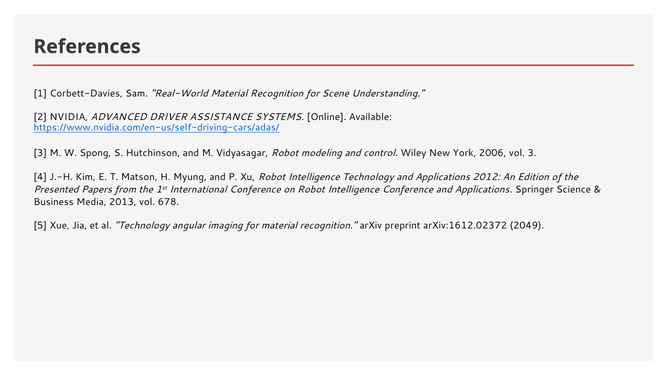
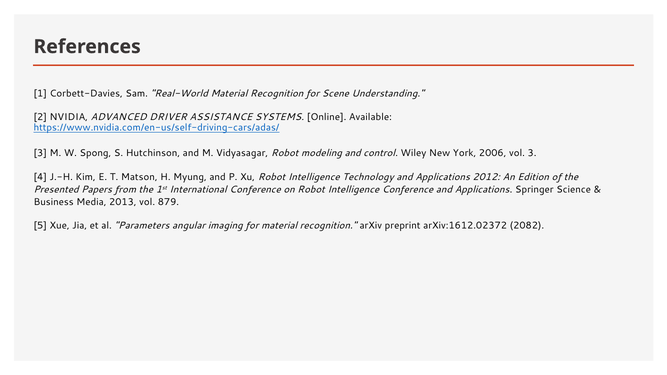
678: 678 -> 879 (168, 202)
al Technology: Technology -> Parameters (142, 226)
2049: 2049 -> 2082 (527, 226)
